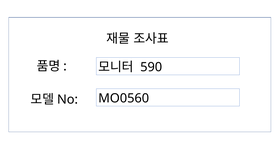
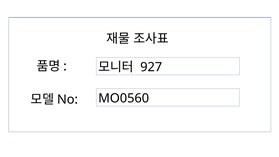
590: 590 -> 927 (151, 67)
